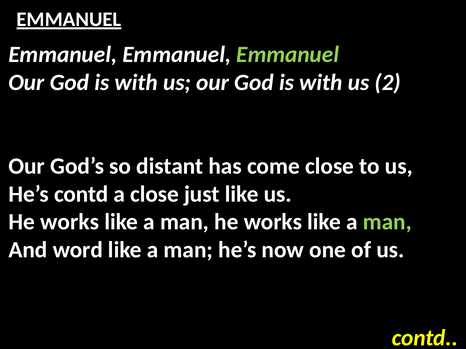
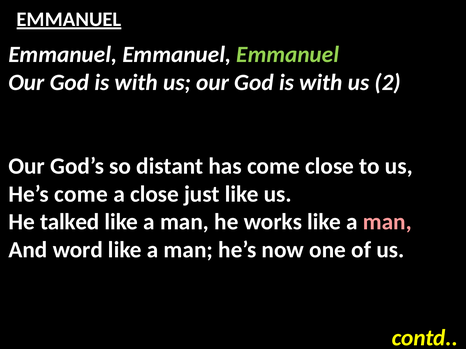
He’s contd: contd -> come (81, 194)
works: works -> talked (70, 222)
man colour: light green -> pink (387, 222)
